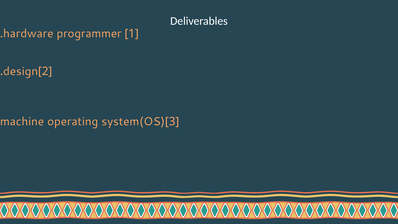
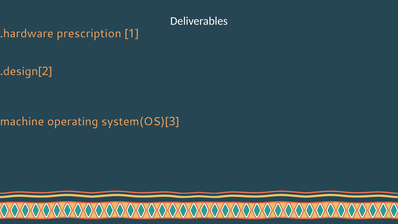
programmer: programmer -> prescription (89, 34)
